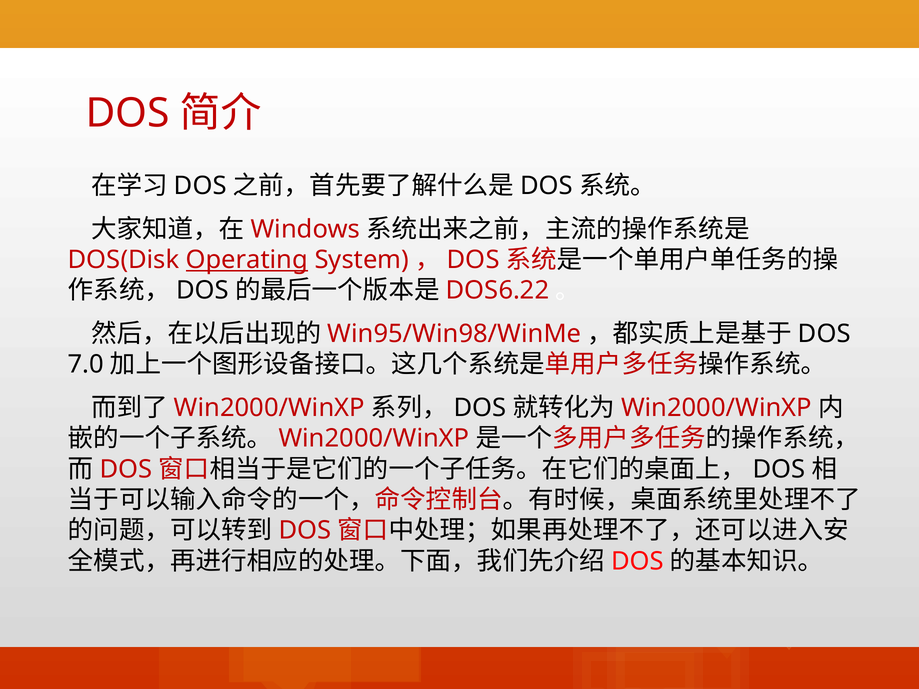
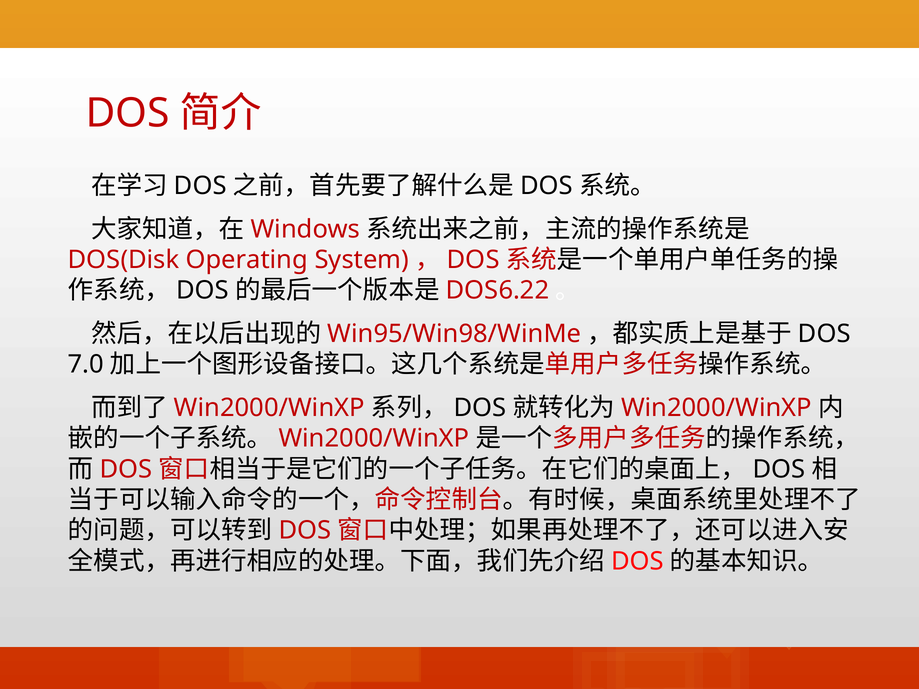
Operating underline: present -> none (247, 260)
